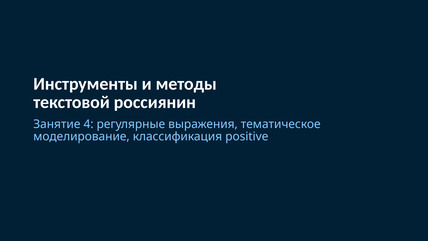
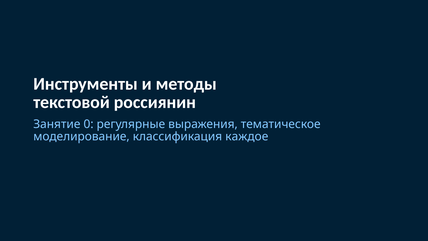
4: 4 -> 0 (89, 124)
positive: positive -> каждое (247, 136)
